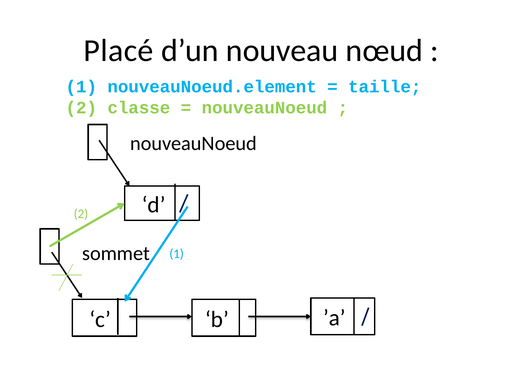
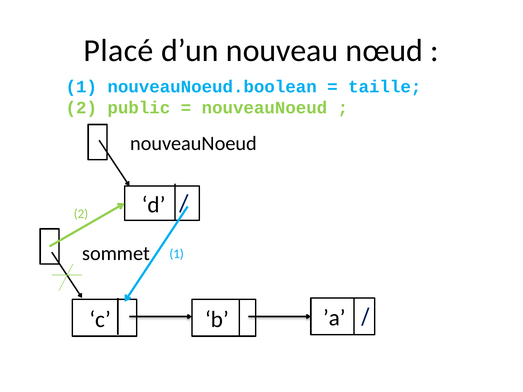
nouveauNoeud.element: nouveauNoeud.element -> nouveauNoeud.boolean (212, 87)
classe: classe -> public (139, 108)
